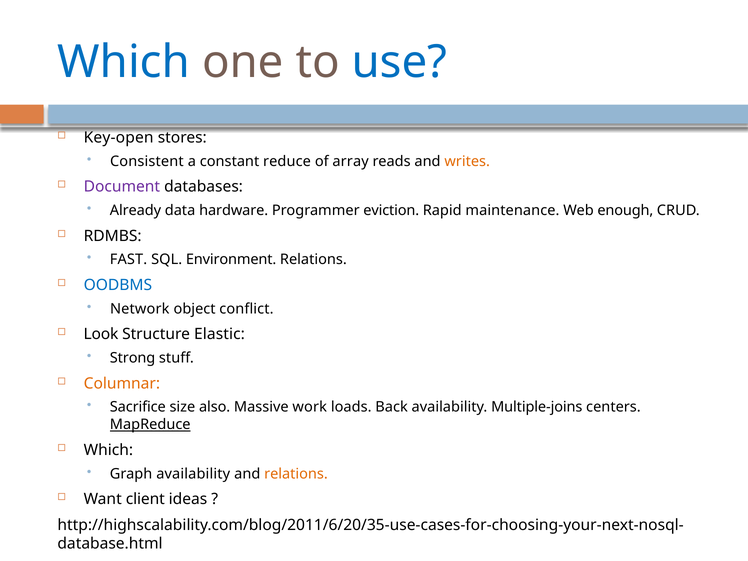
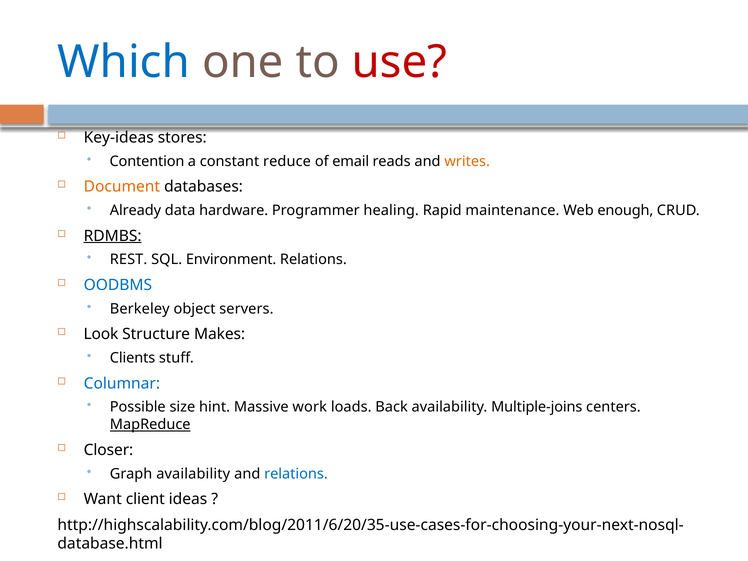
use colour: blue -> red (399, 62)
Key-open: Key-open -> Key-ideas (119, 138)
Consistent: Consistent -> Contention (147, 161)
array: array -> email (351, 161)
Document colour: purple -> orange (122, 187)
eviction: eviction -> healing (391, 210)
RDMBS underline: none -> present (113, 236)
FAST: FAST -> REST (129, 260)
Network: Network -> Berkeley (140, 309)
conflict: conflict -> servers (246, 309)
Elastic: Elastic -> Makes (220, 334)
Strong: Strong -> Clients (133, 358)
Columnar colour: orange -> blue (122, 383)
Sacrifice: Sacrifice -> Possible (138, 407)
also: also -> hint (215, 407)
Which: Which -> Closer (108, 450)
relations colour: orange -> blue (296, 474)
